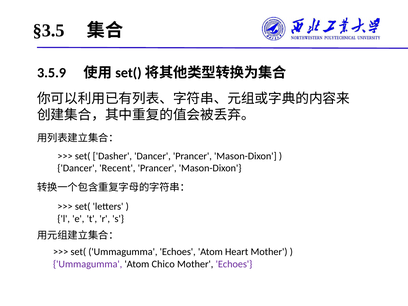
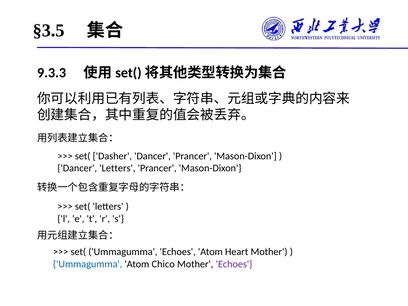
3.5.9: 3.5.9 -> 9.3.3 (52, 73)
Dancer Recent: Recent -> Letters (117, 168)
Ummagumma colour: purple -> blue (88, 264)
